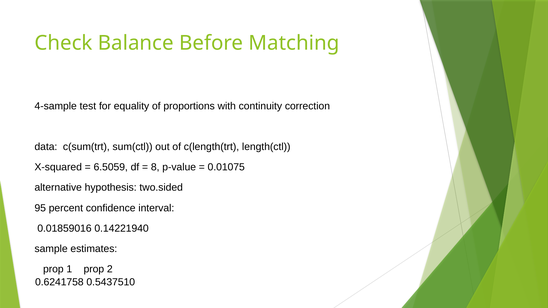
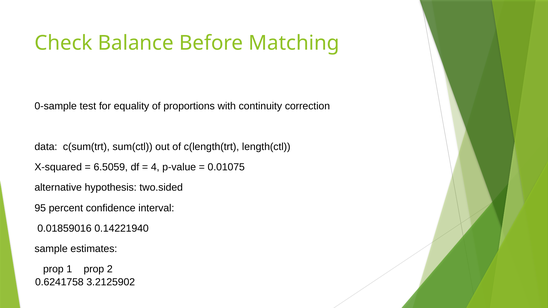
4-sample: 4-sample -> 0-sample (56, 106)
8: 8 -> 4 (155, 167)
0.5437510: 0.5437510 -> 3.2125902 (111, 282)
